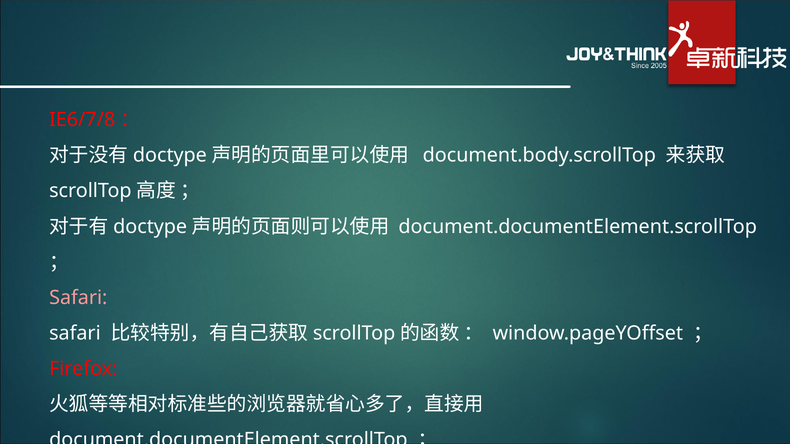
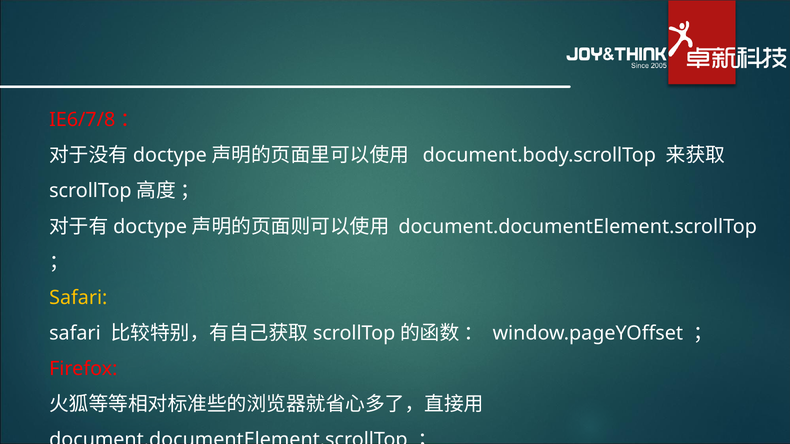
Safari colour: pink -> yellow (78, 298)
